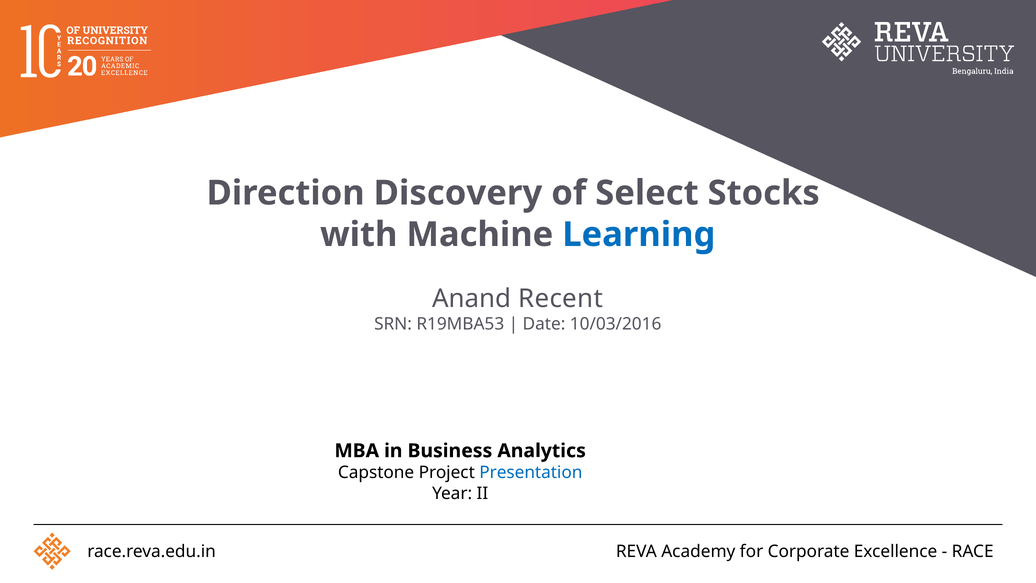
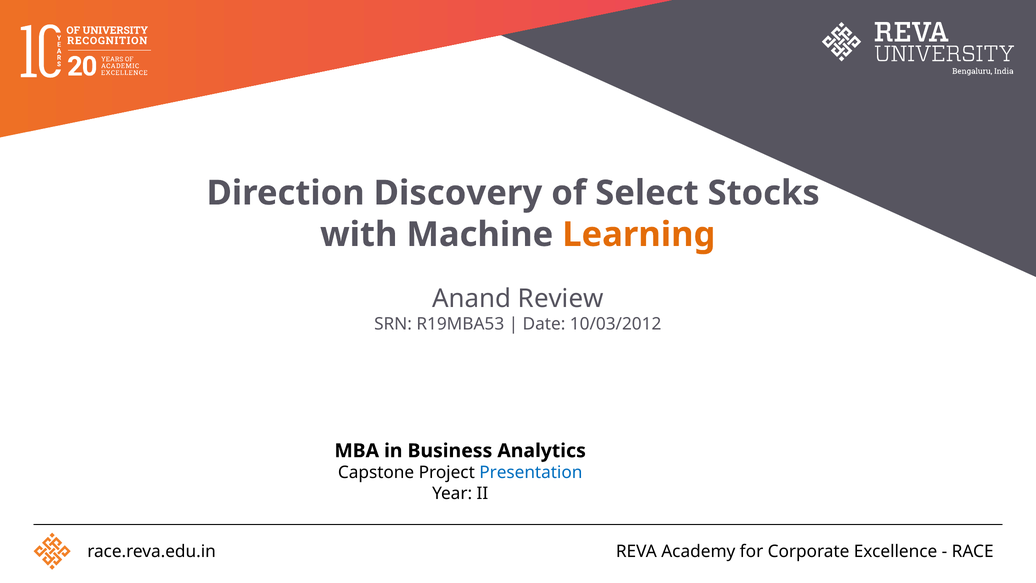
Learning colour: blue -> orange (639, 234)
Recent: Recent -> Review (561, 299)
10/03/2016: 10/03/2016 -> 10/03/2012 (616, 324)
